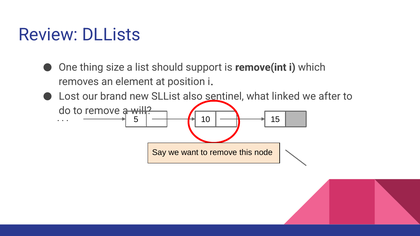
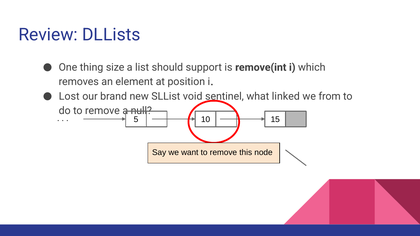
also: also -> void (193, 96)
after: after -> from (330, 96)
will: will -> null (141, 111)
